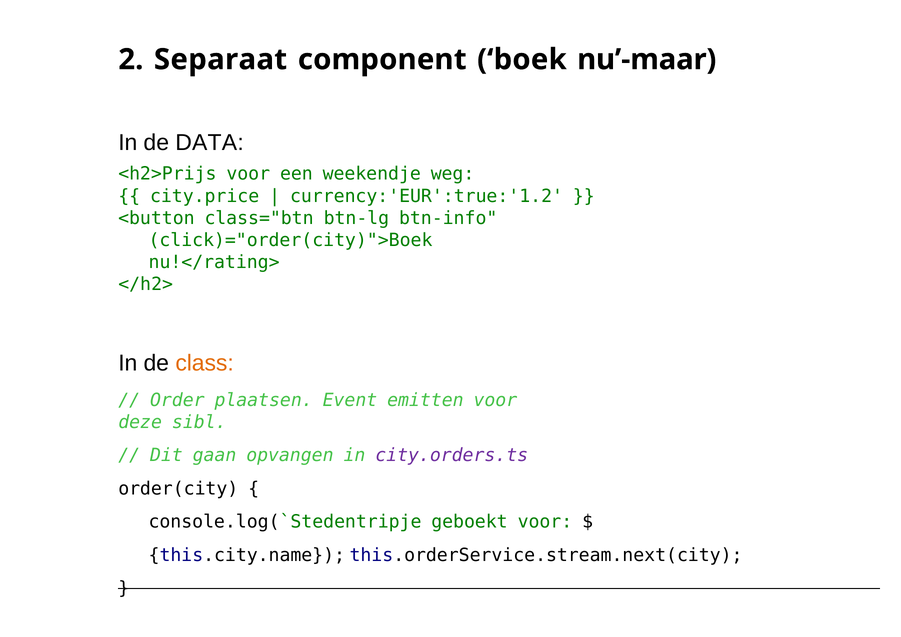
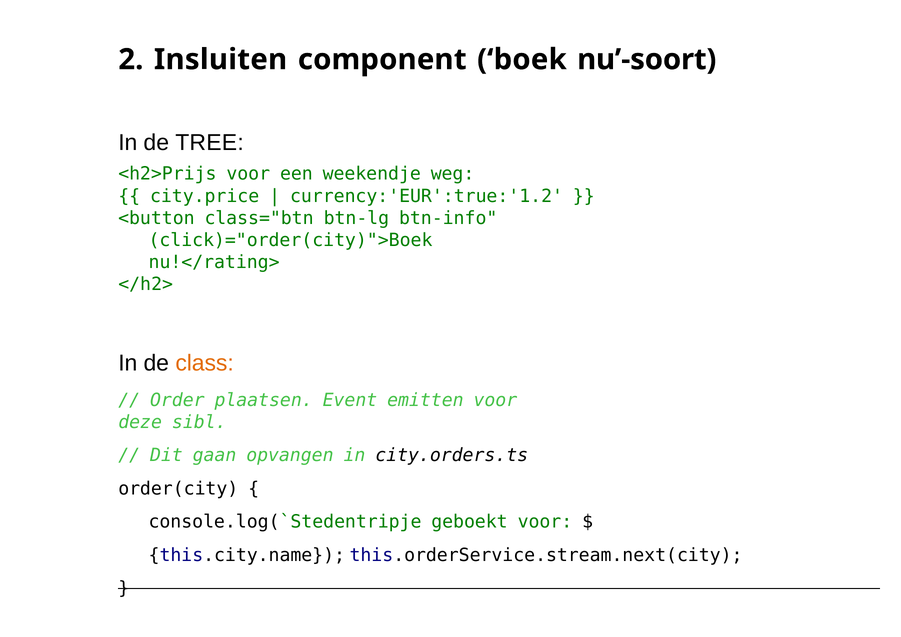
Separaat: Separaat -> Insluiten (221, 60)
nu’-maar: nu’-maar -> nu’-soort (647, 60)
DATA: DATA -> TREE (210, 143)
city.orders.ts colour: purple -> black (452, 456)
